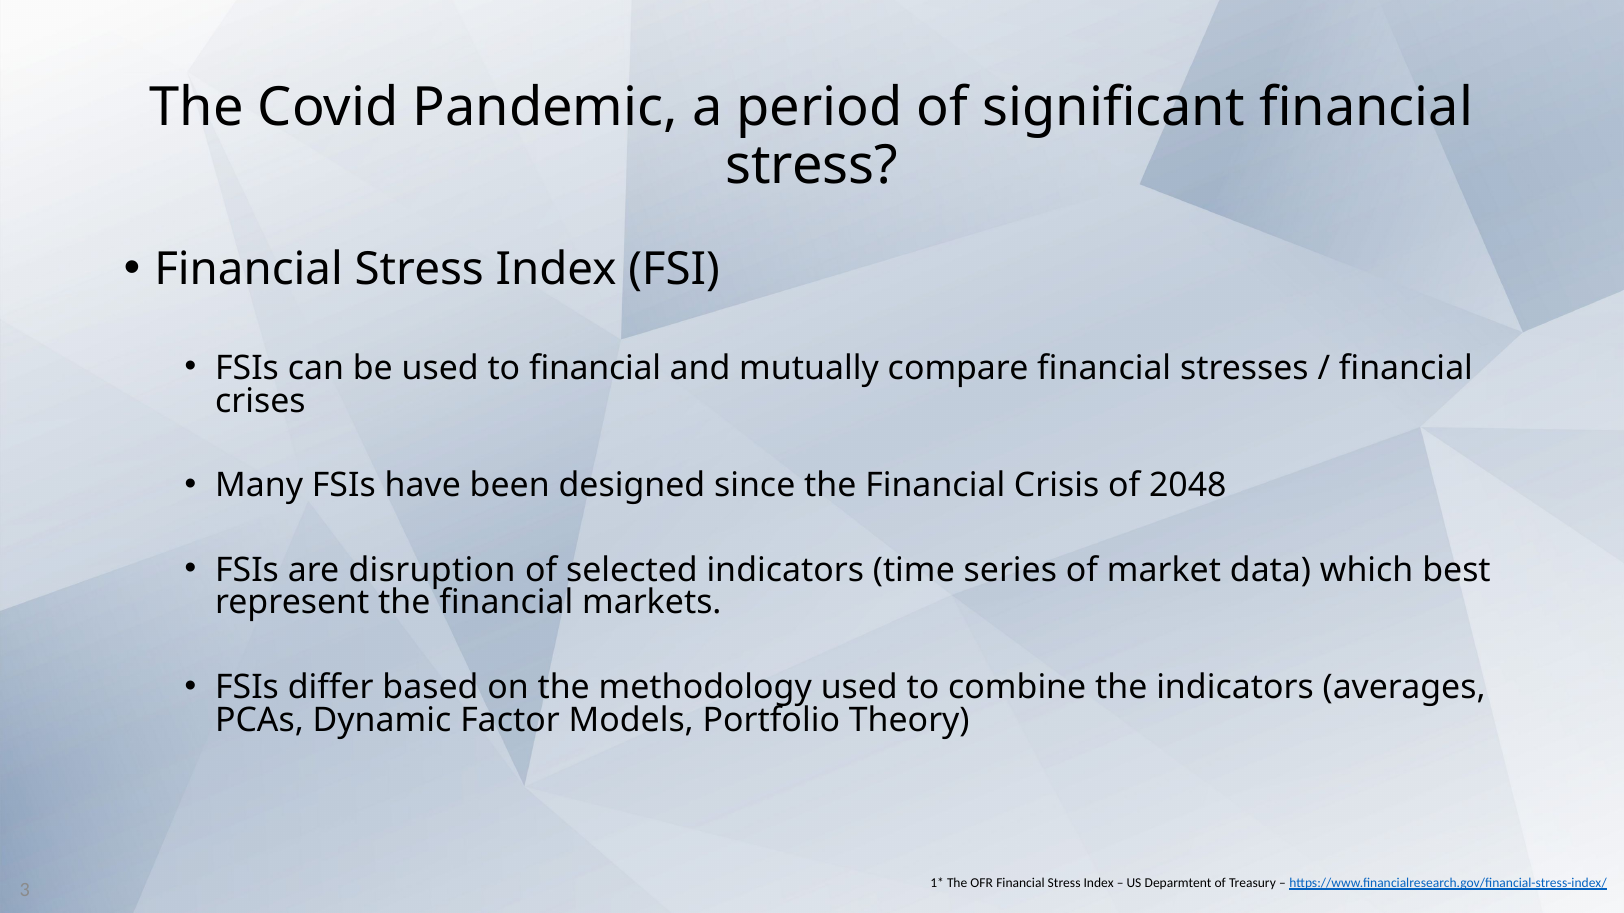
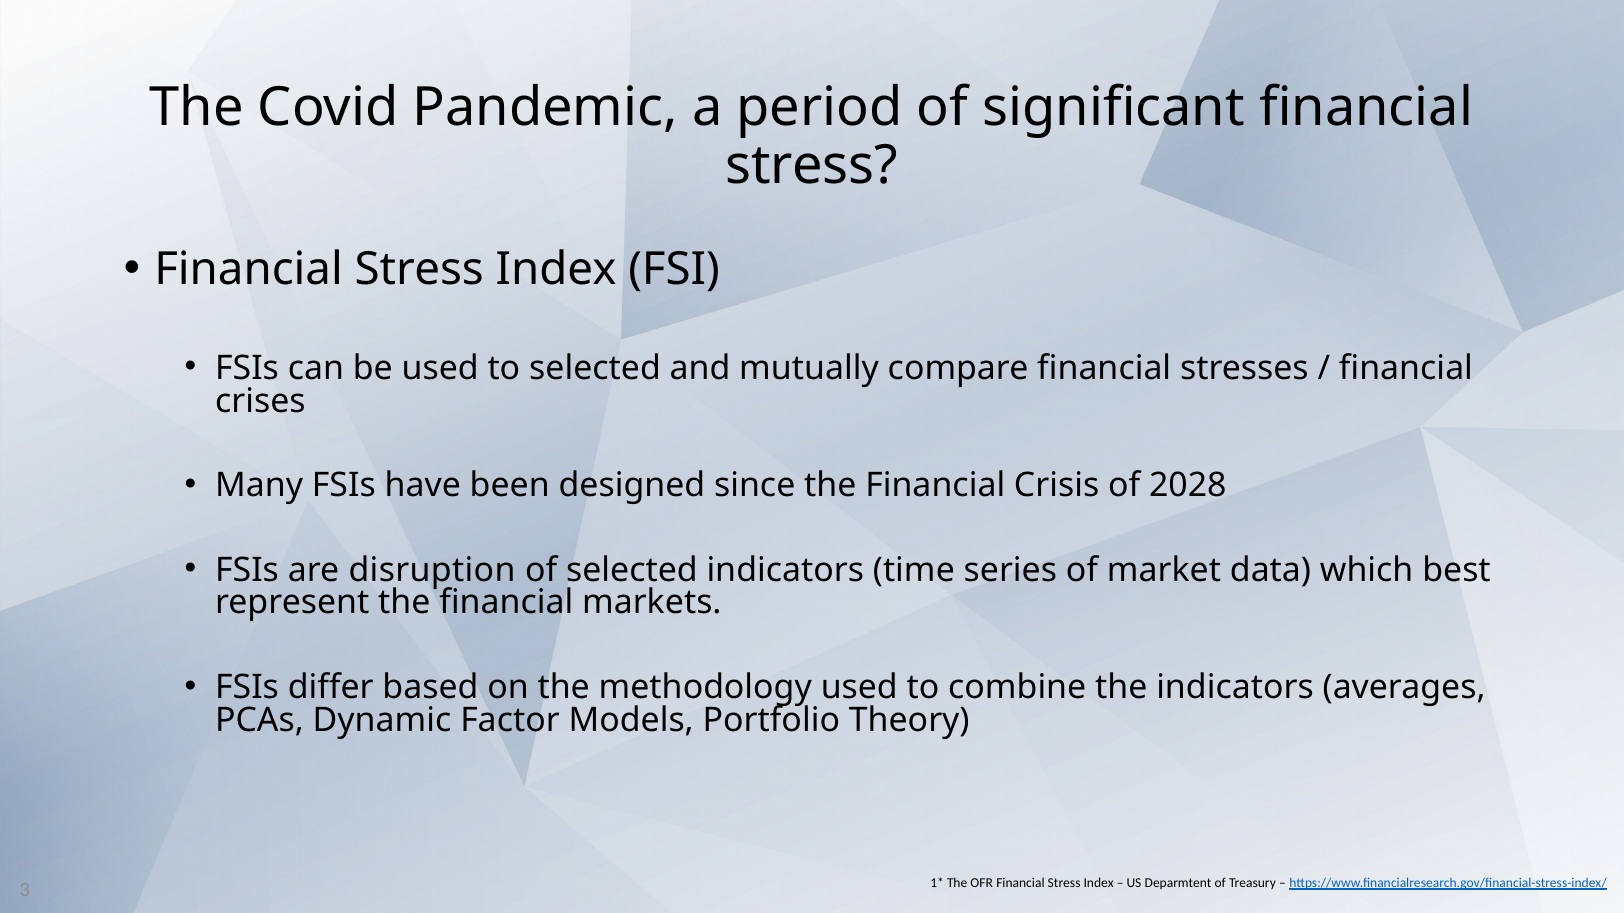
to financial: financial -> selected (595, 368)
2048: 2048 -> 2028 (1188, 486)
